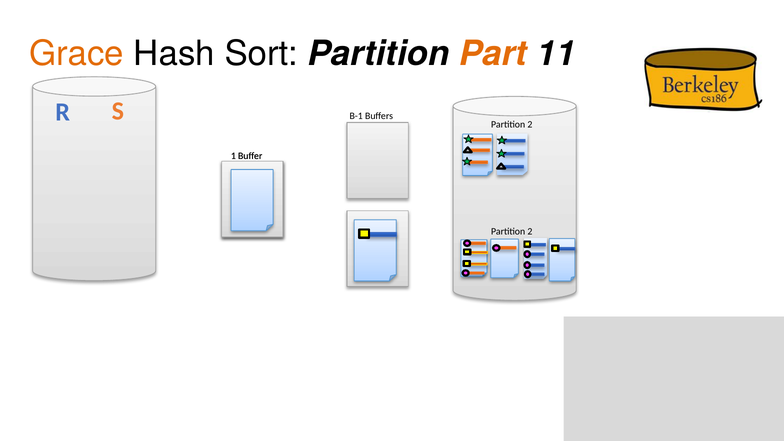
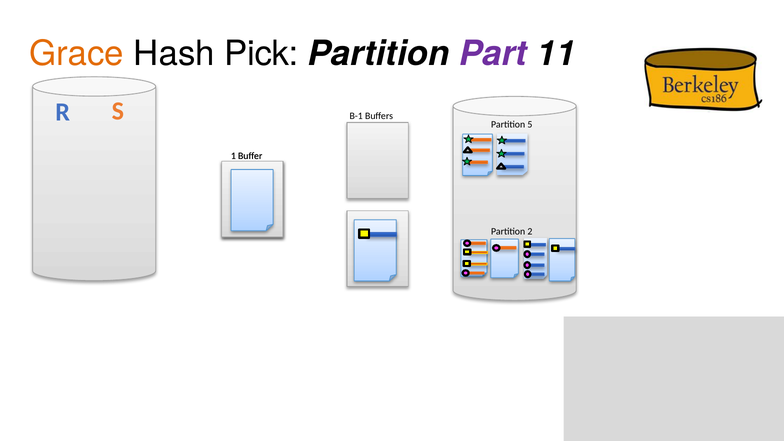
Sort: Sort -> Pick (262, 54)
Part colour: orange -> purple (493, 54)
2: 2 -> 5 (530, 124)
